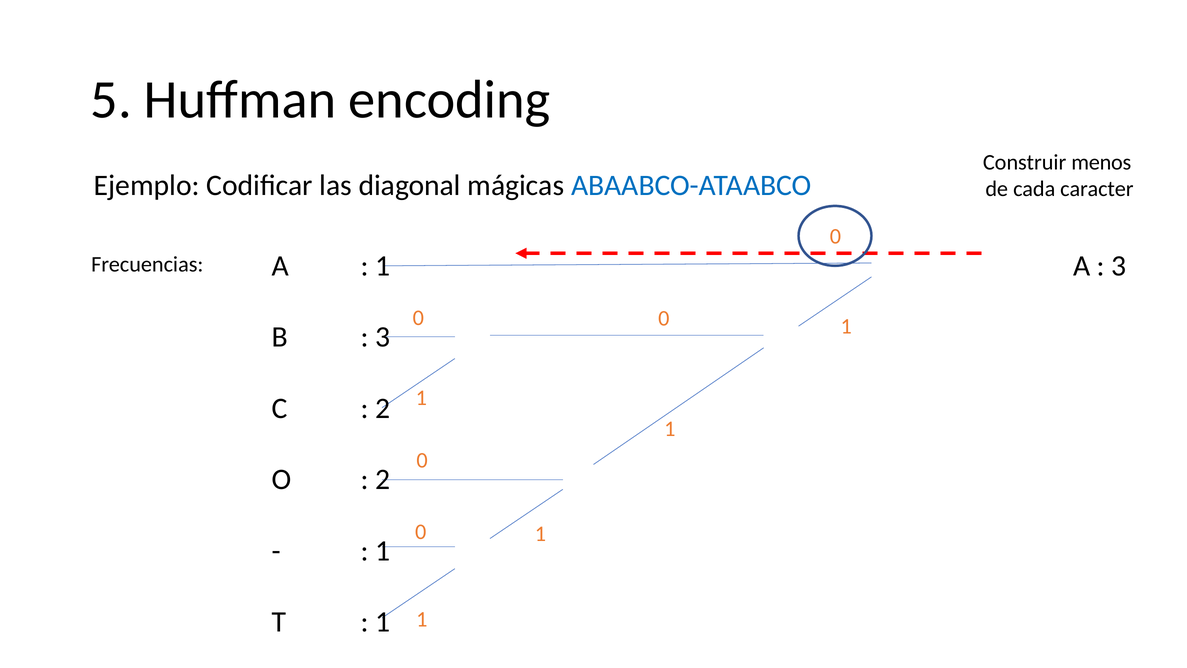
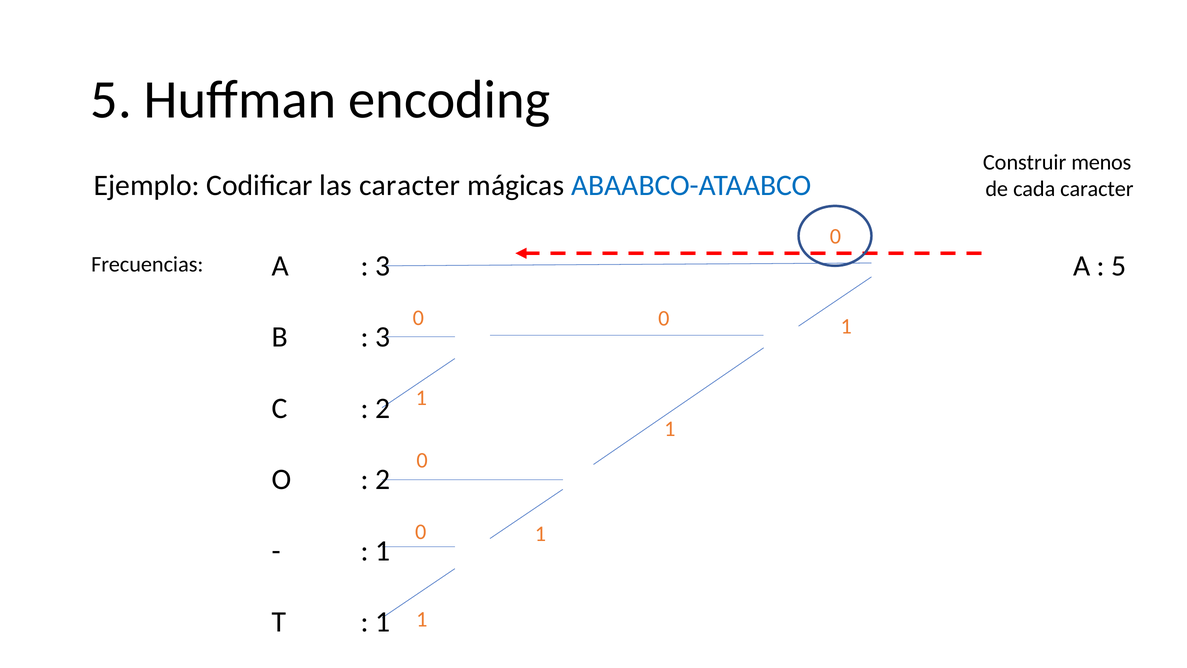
las diagonal: diagonal -> caracter (410, 185)
1: 1 -> 3 (383, 266)
3: 3 -> 5 (1119, 266)
